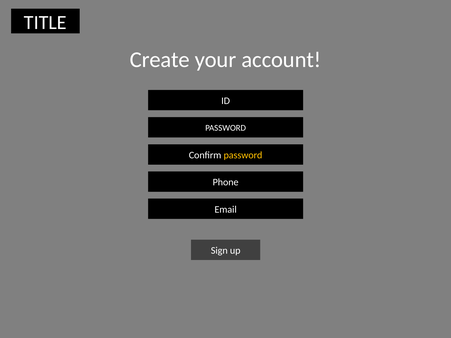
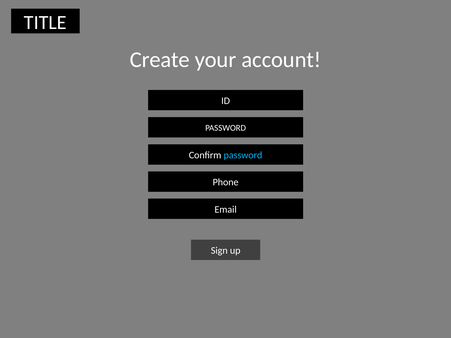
password colour: yellow -> light blue (243, 155)
